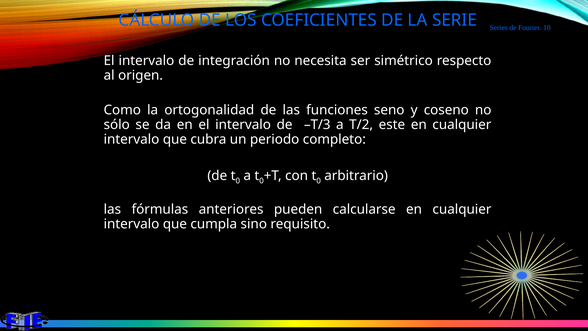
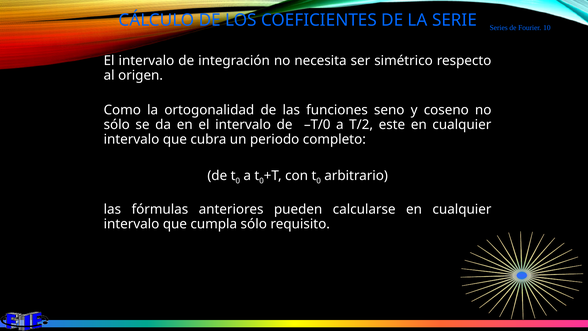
T/3: T/3 -> T/0 (317, 125)
cumpla sino: sino -> sólo (254, 224)
